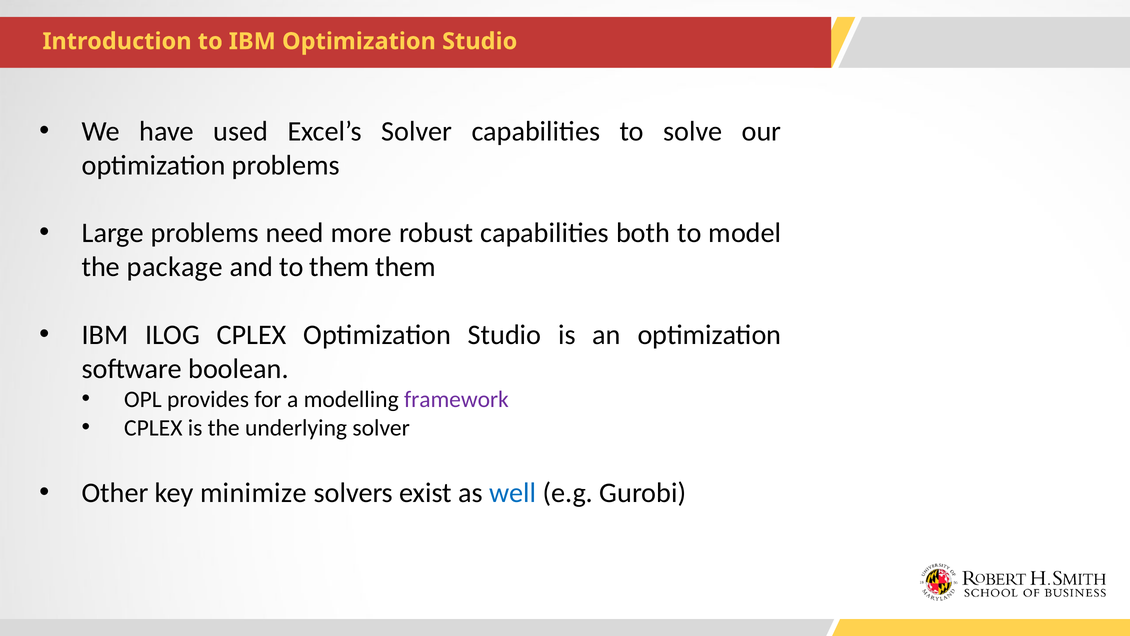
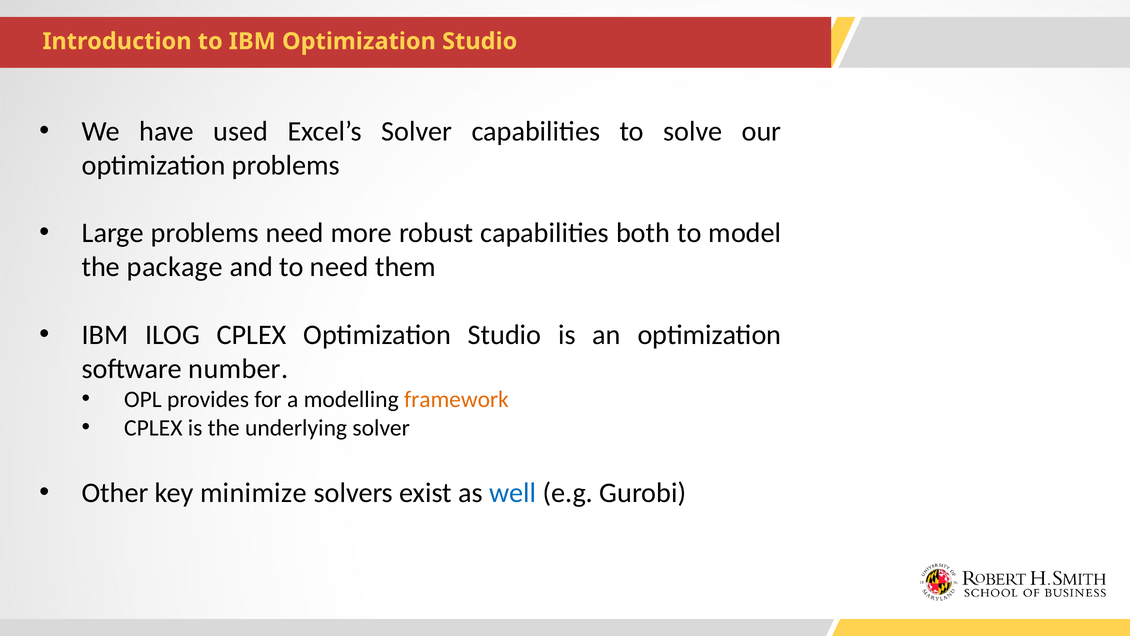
to them: them -> need (339, 267)
boolean: boolean -> number (238, 369)
framework colour: purple -> orange (456, 399)
